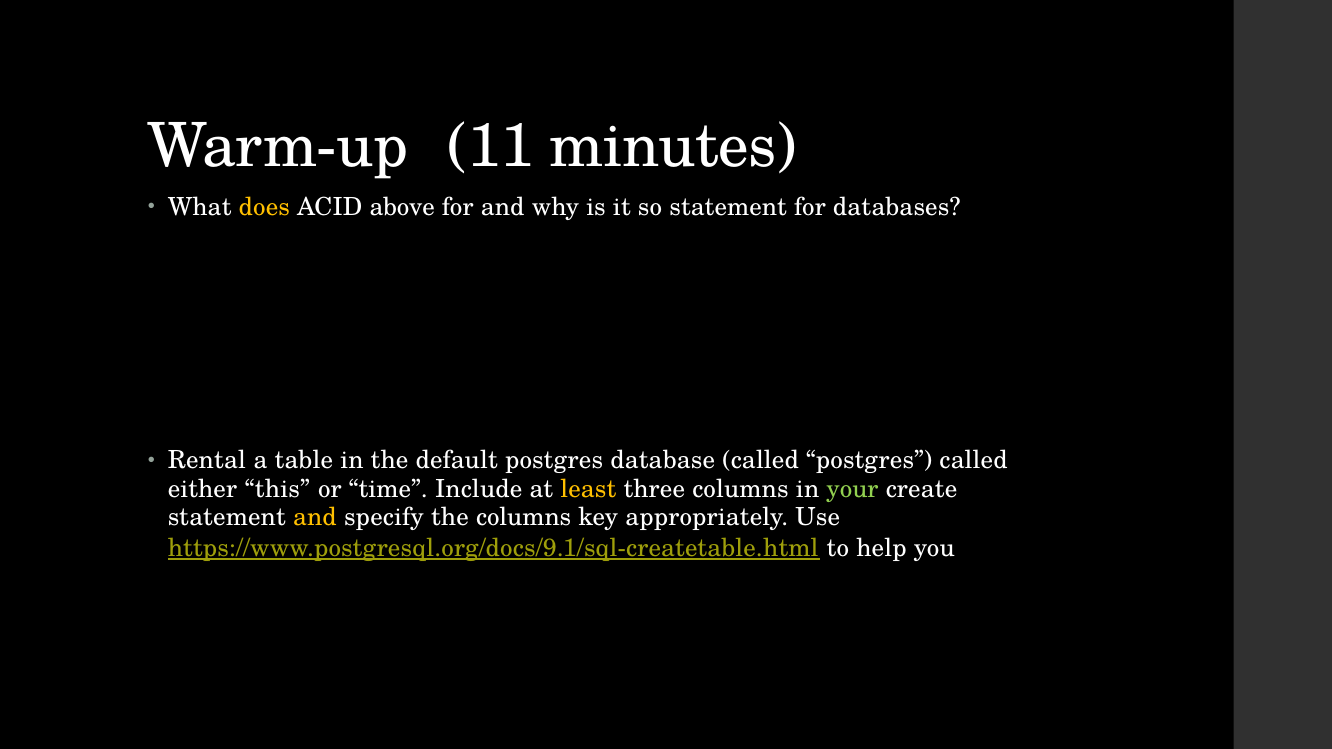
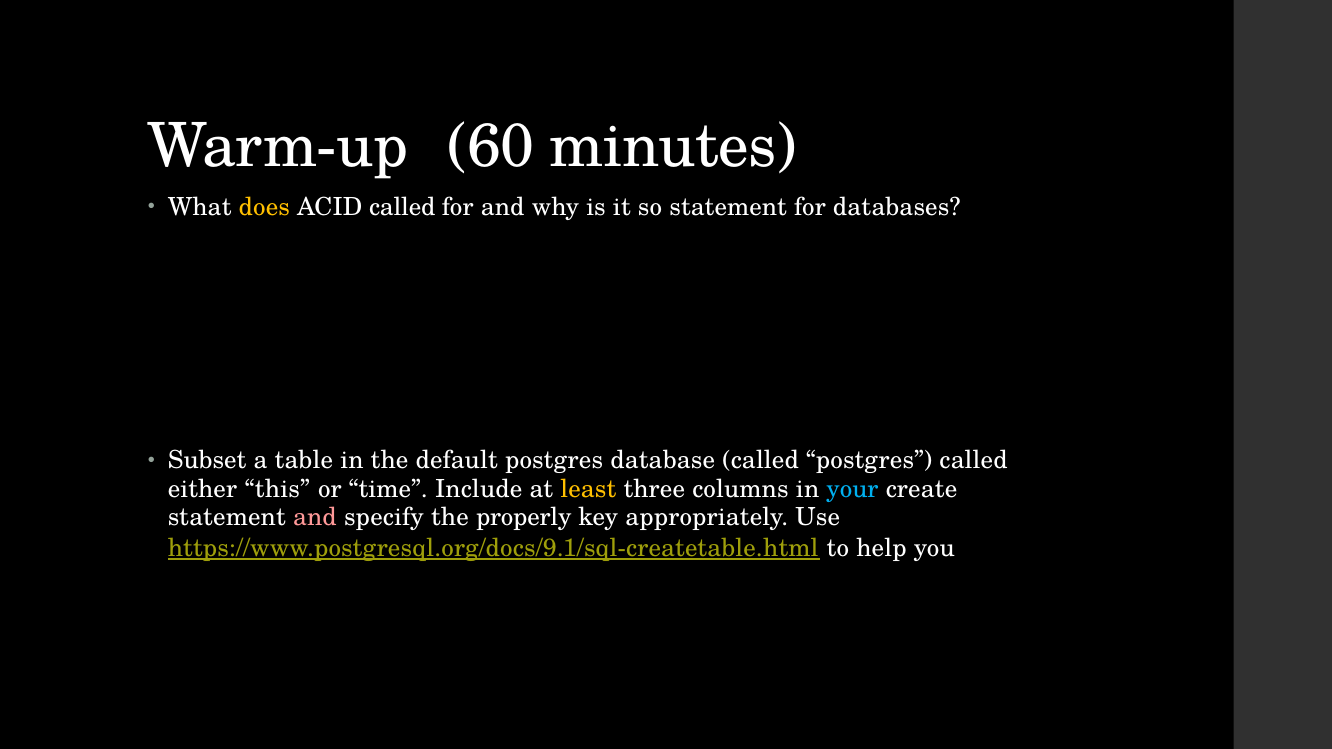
11: 11 -> 60 (491, 146)
ACID above: above -> called (402, 207)
Rental: Rental -> Subset (207, 460)
your colour: light green -> light blue (853, 489)
and colour: yellow -> pink (315, 517)
the columns: columns -> properly (524, 517)
